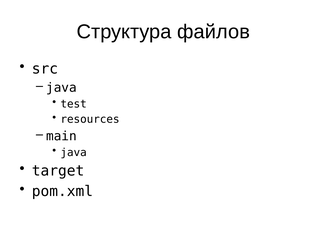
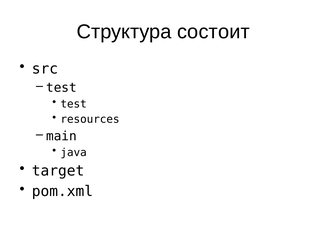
файлов: файлов -> состоит (213, 32)
java: java -> test (61, 87)
